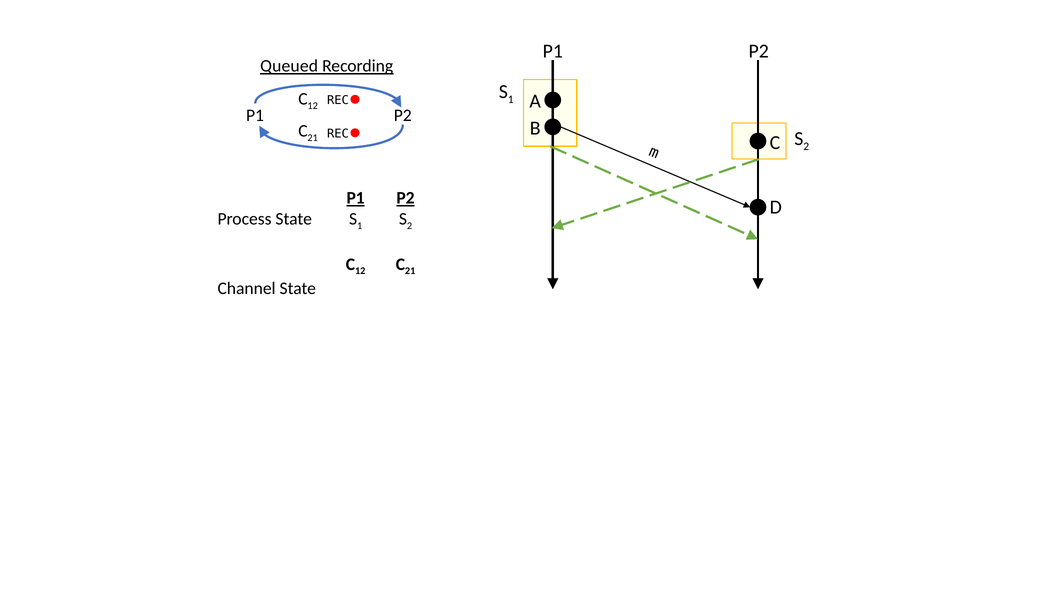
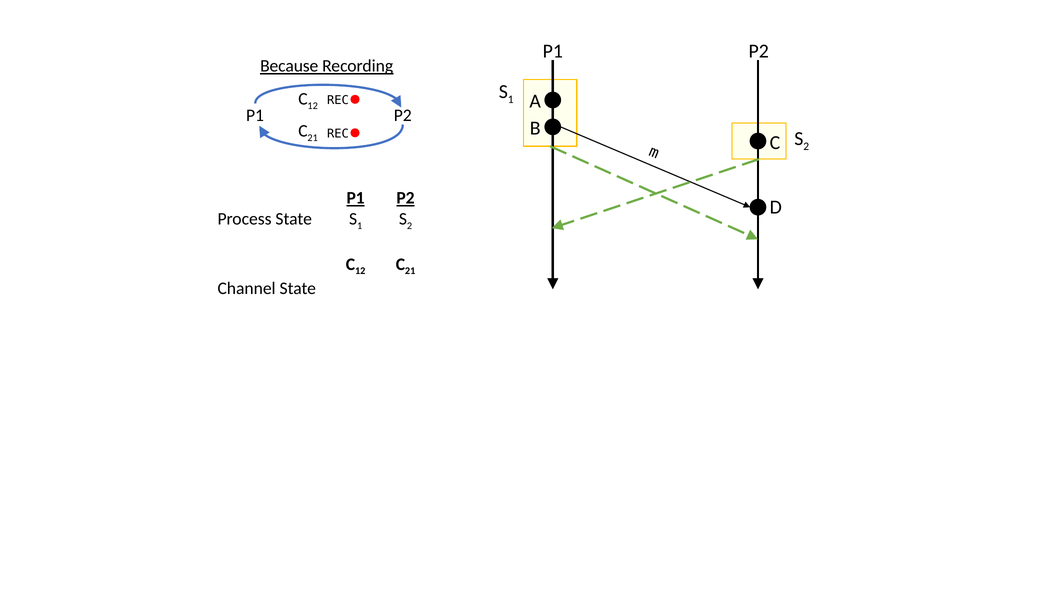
Queued: Queued -> Because (289, 66)
